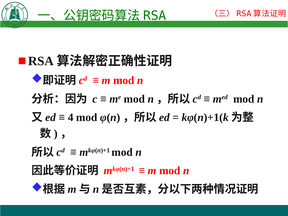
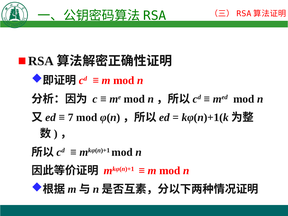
4: 4 -> 7 (71, 117)
